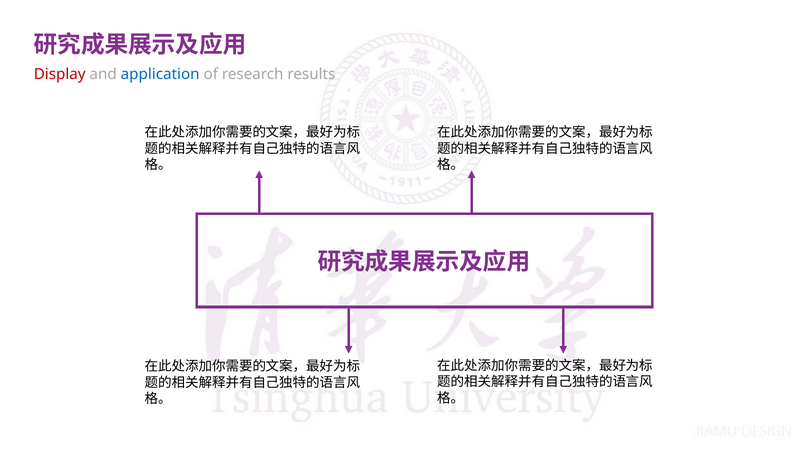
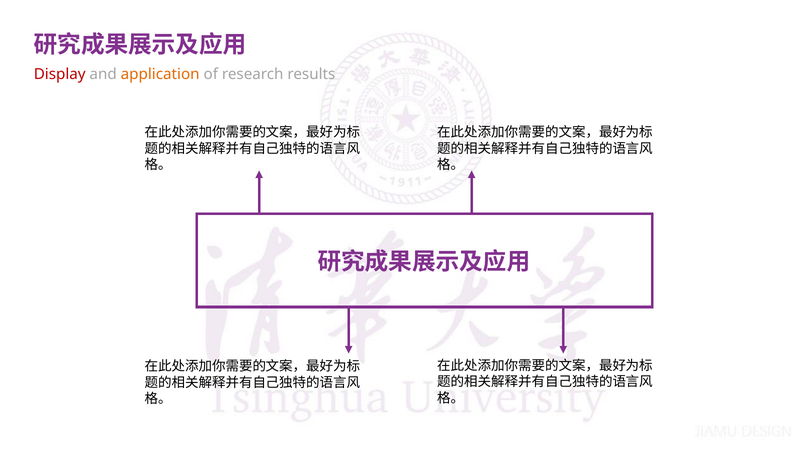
application colour: blue -> orange (160, 74)
